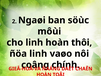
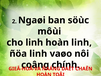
hoàn thôi: thôi -> linh (82, 42)
